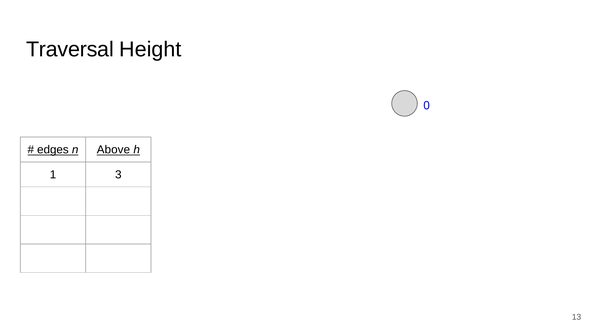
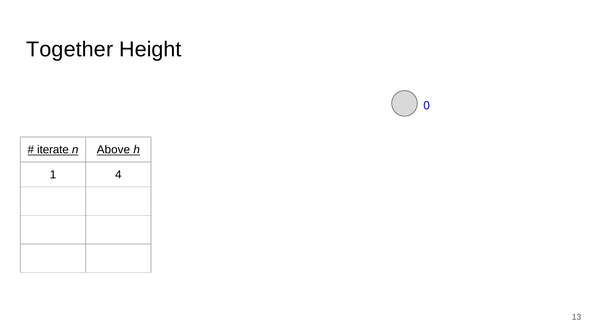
Traversal: Traversal -> Together (70, 49)
edges: edges -> iterate (53, 150)
3: 3 -> 4 (118, 174)
